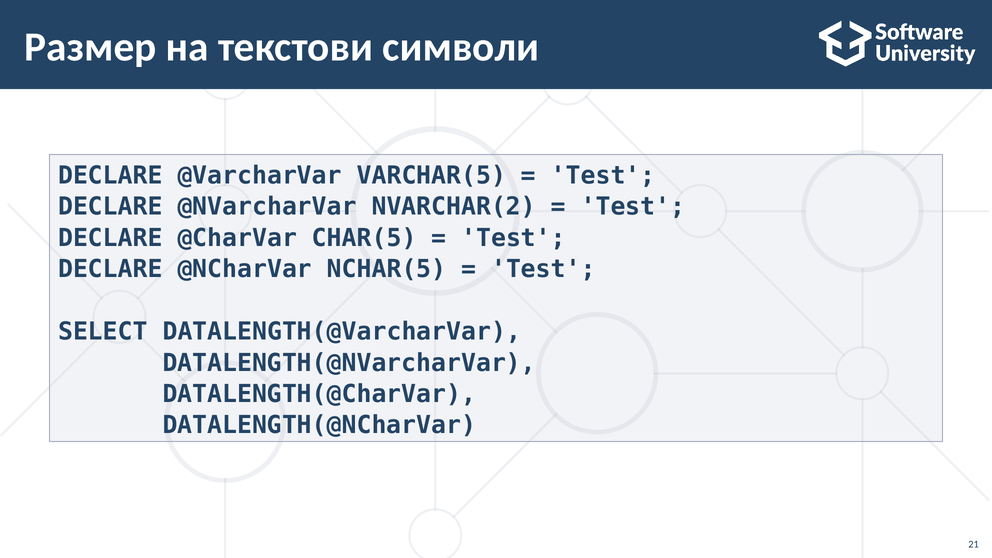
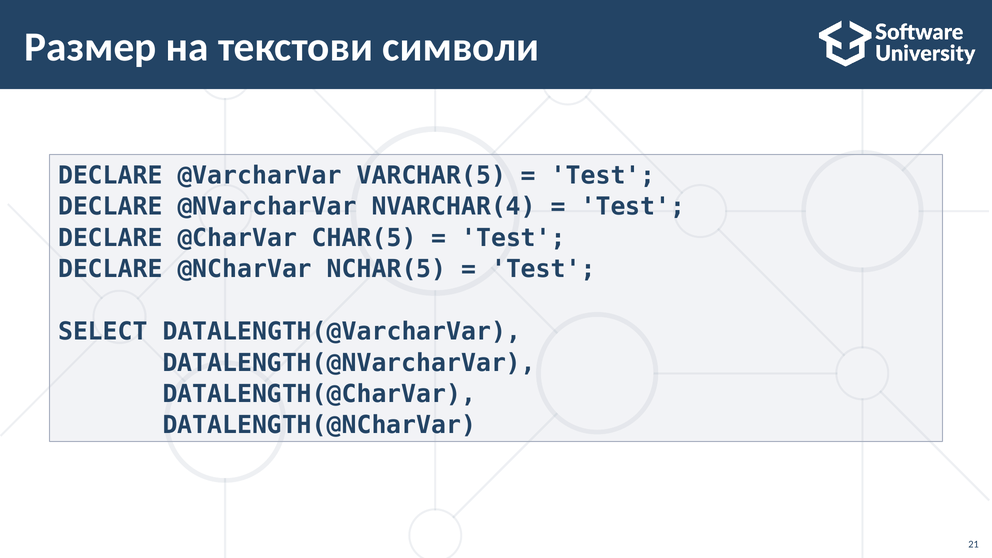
NVARCHAR(2: NVARCHAR(2 -> NVARCHAR(4 (454, 207)
